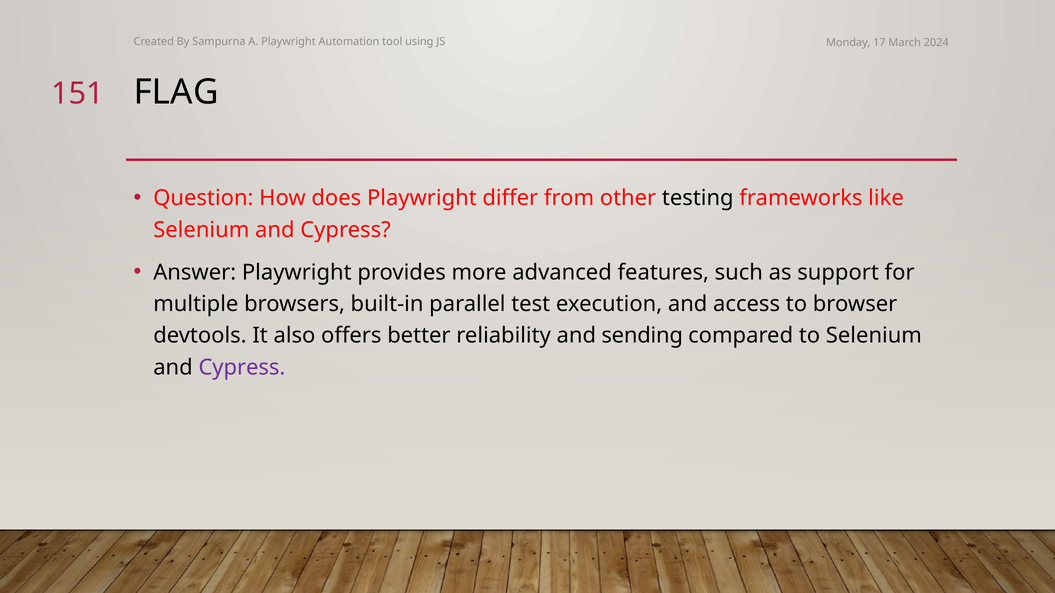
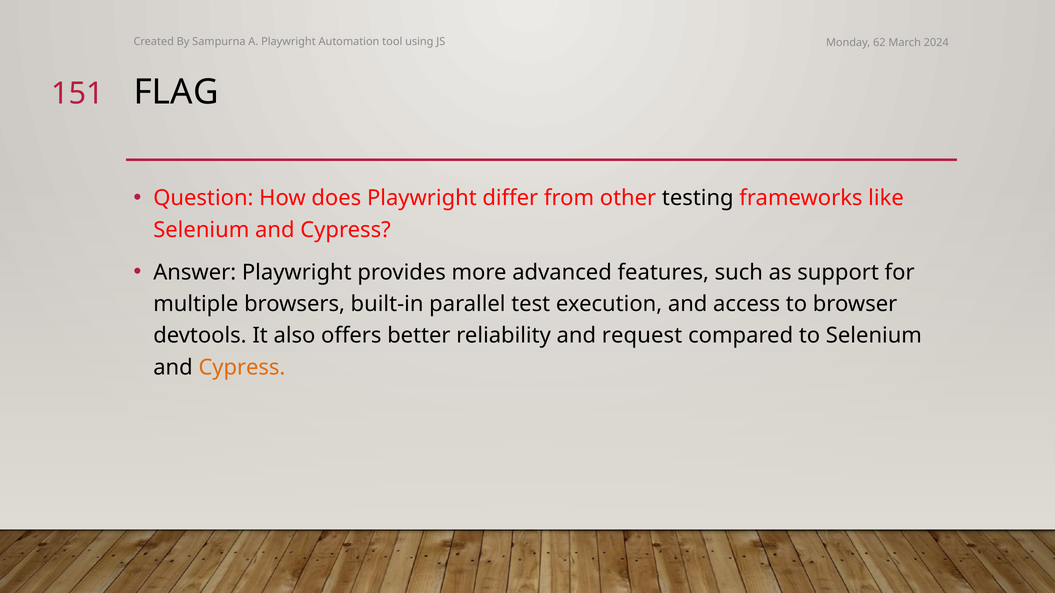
17: 17 -> 62 (879, 43)
sending: sending -> request (642, 336)
Cypress colour: purple -> orange (242, 368)
